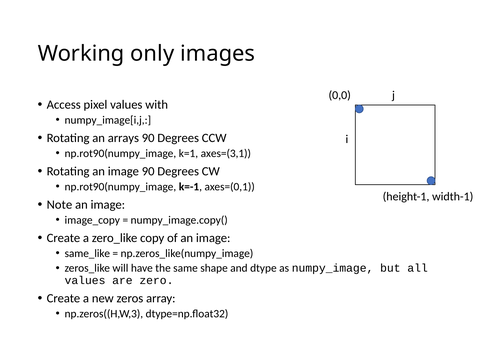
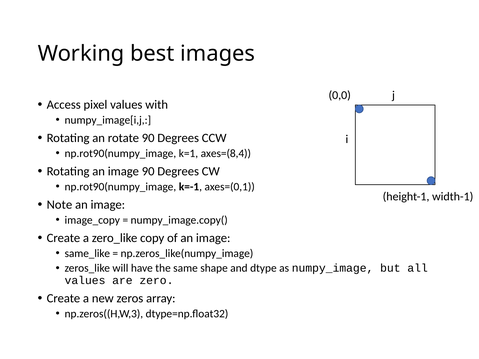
only: only -> best (152, 54)
arrays: arrays -> rotate (123, 138)
axes=(3,1: axes=(3,1 -> axes=(8,4 (226, 154)
